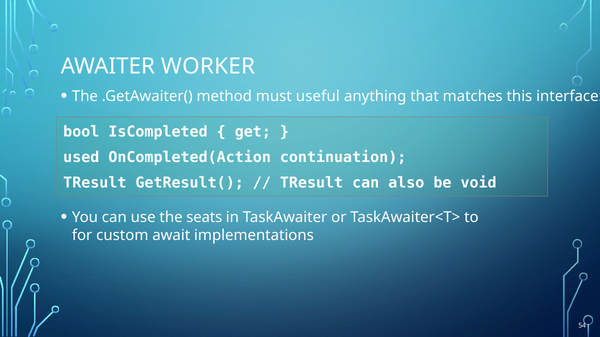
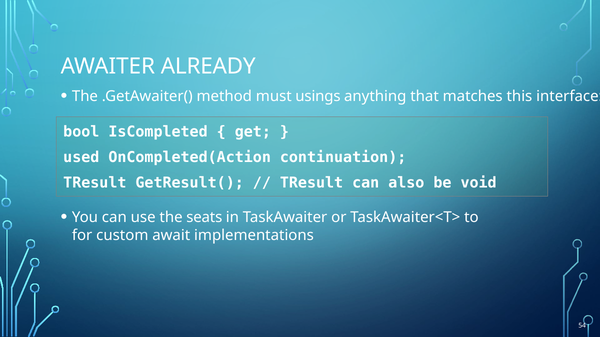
WORKER: WORKER -> ALREADY (208, 67)
useful: useful -> usings (318, 97)
